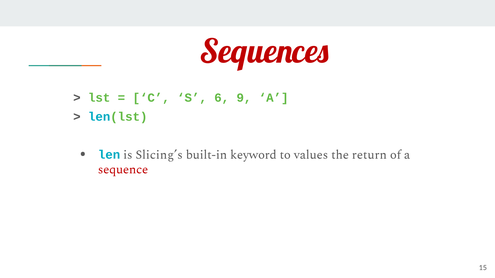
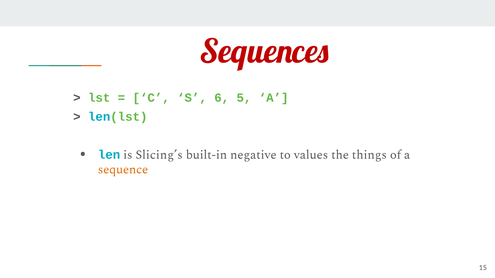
9: 9 -> 5 (244, 98)
keyword: keyword -> negative (253, 155)
return: return -> things (369, 155)
sequence colour: red -> orange (123, 170)
